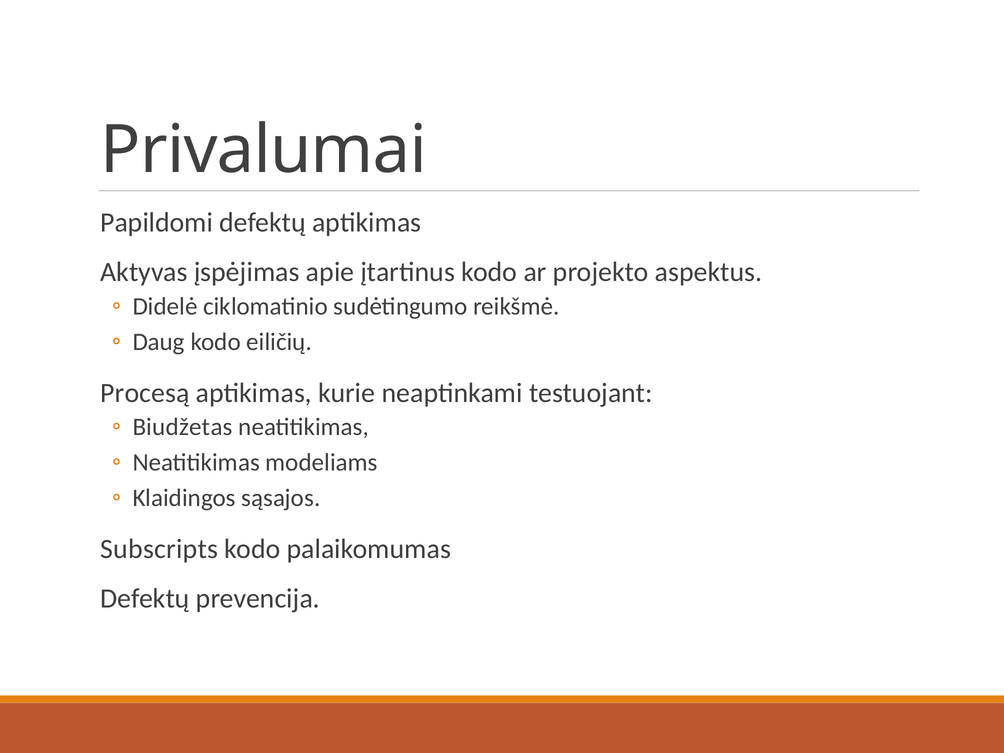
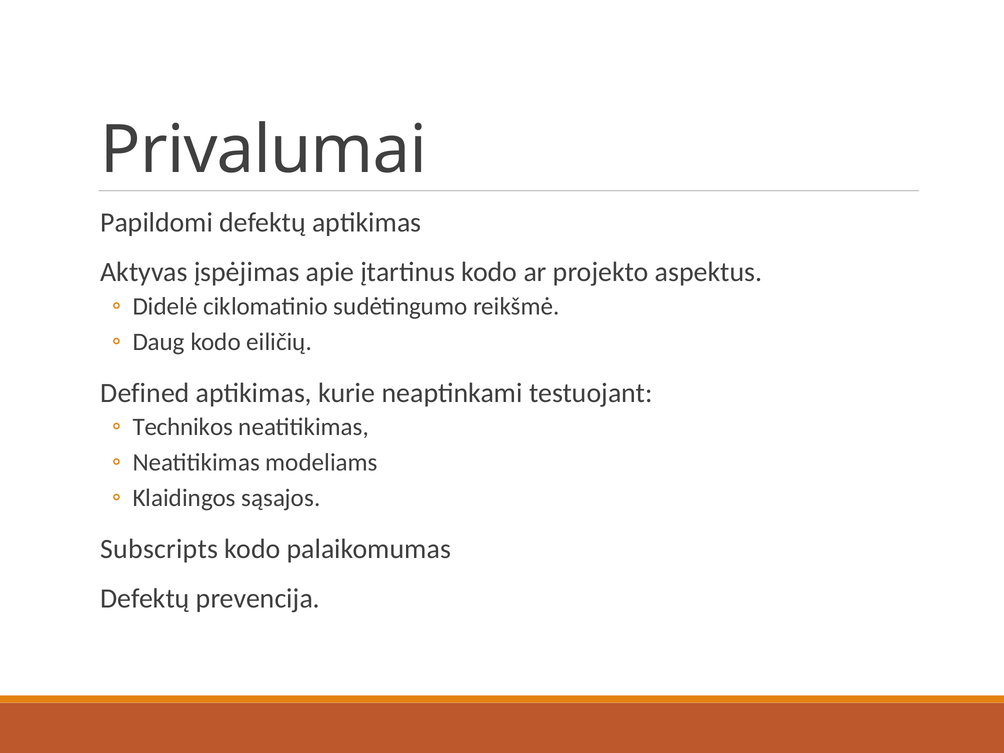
Procesą: Procesą -> Defined (145, 393)
Biudžetas: Biudžetas -> Technikos (183, 427)
